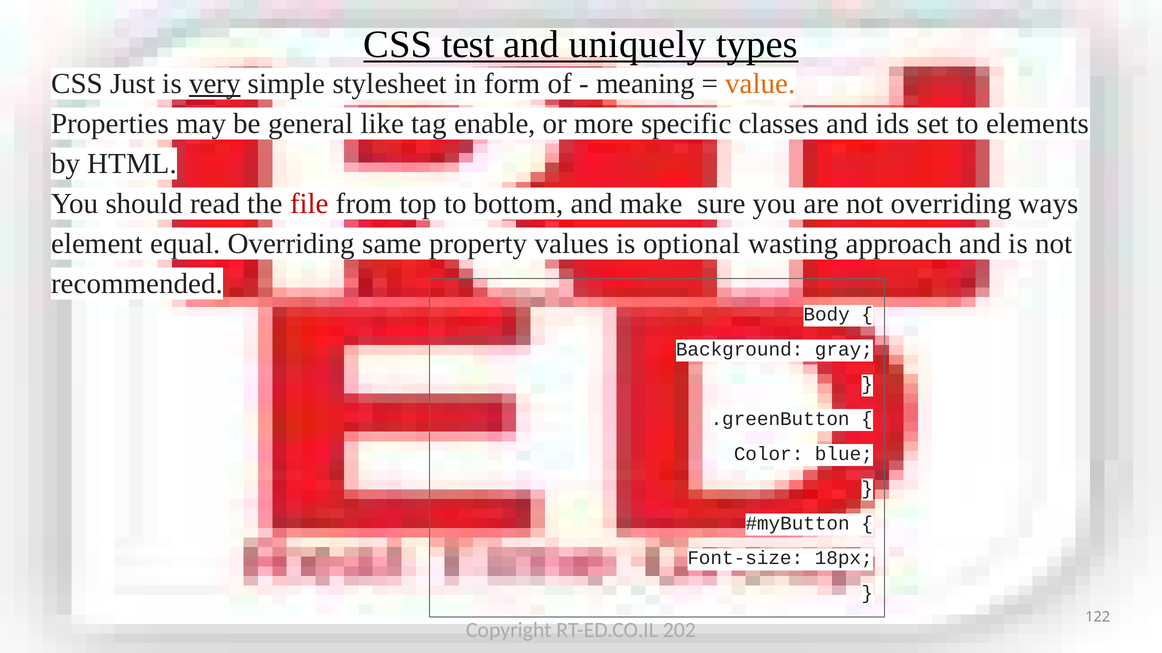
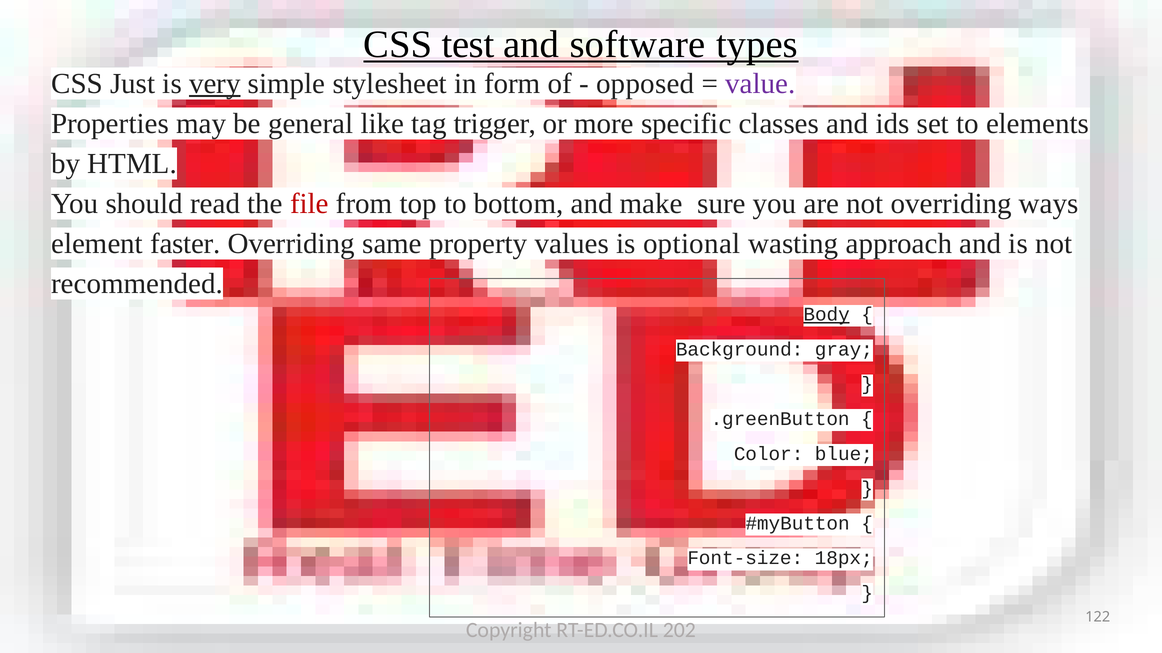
uniquely: uniquely -> software (638, 45)
meaning: meaning -> opposed (645, 84)
value colour: orange -> purple (760, 84)
enable: enable -> trigger (495, 124)
equal: equal -> faster (185, 244)
Body underline: none -> present (827, 315)
